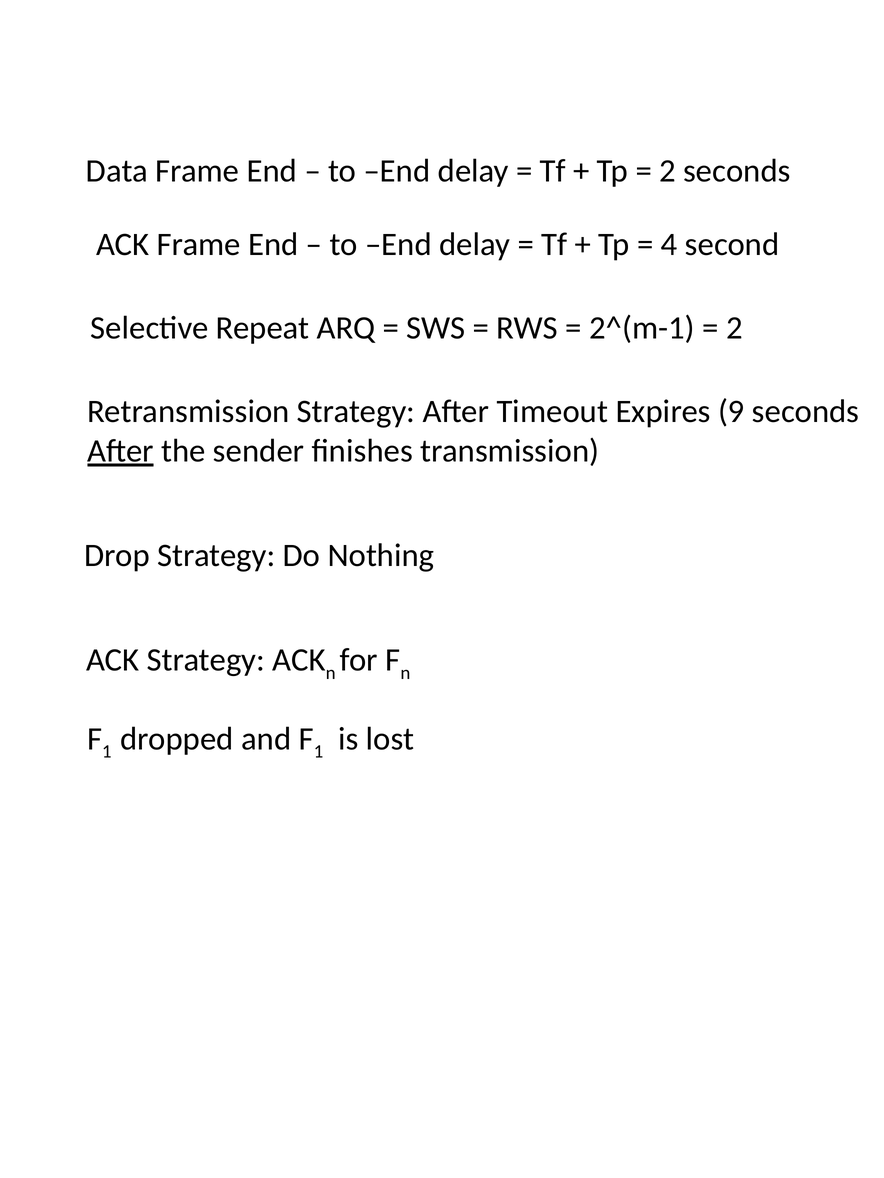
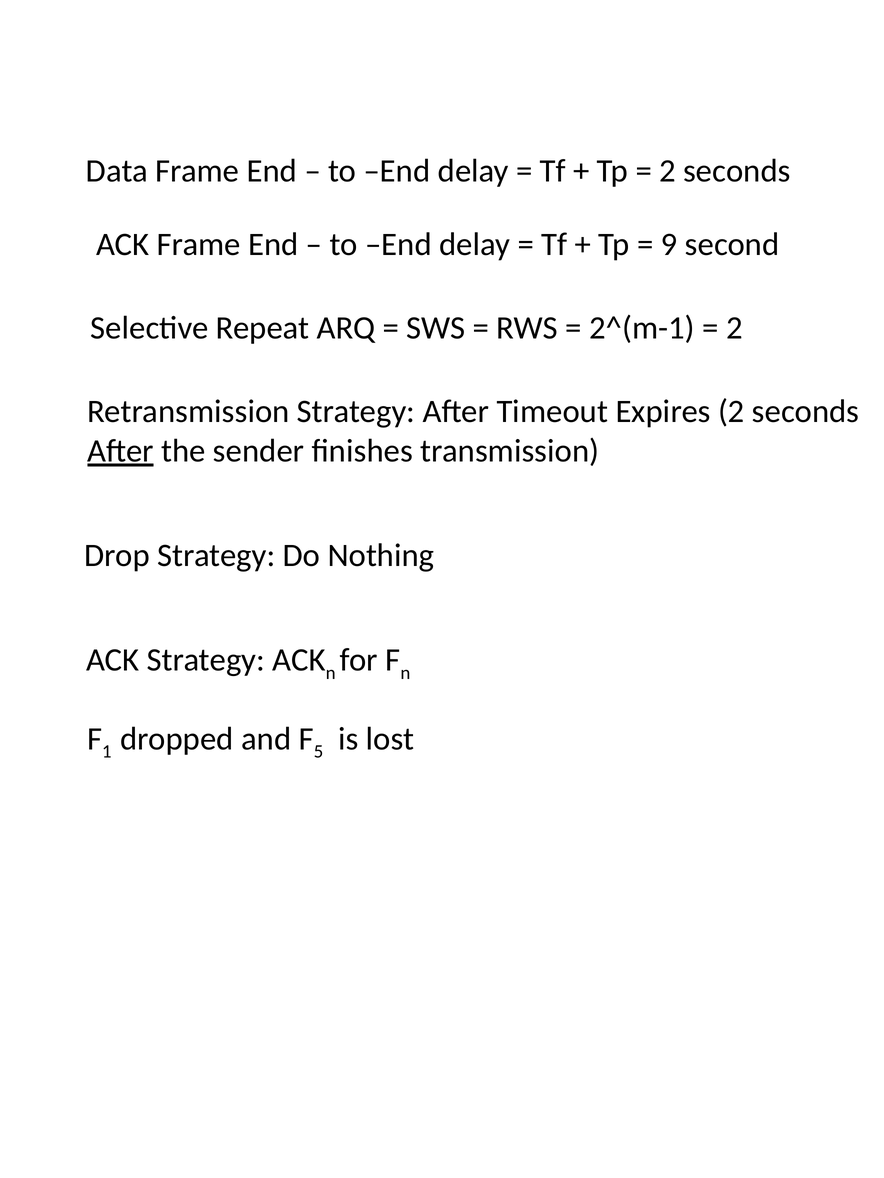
4: 4 -> 9 (669, 244)
Expires 9: 9 -> 2 (731, 412)
1: 1 -> 5 (319, 752)
